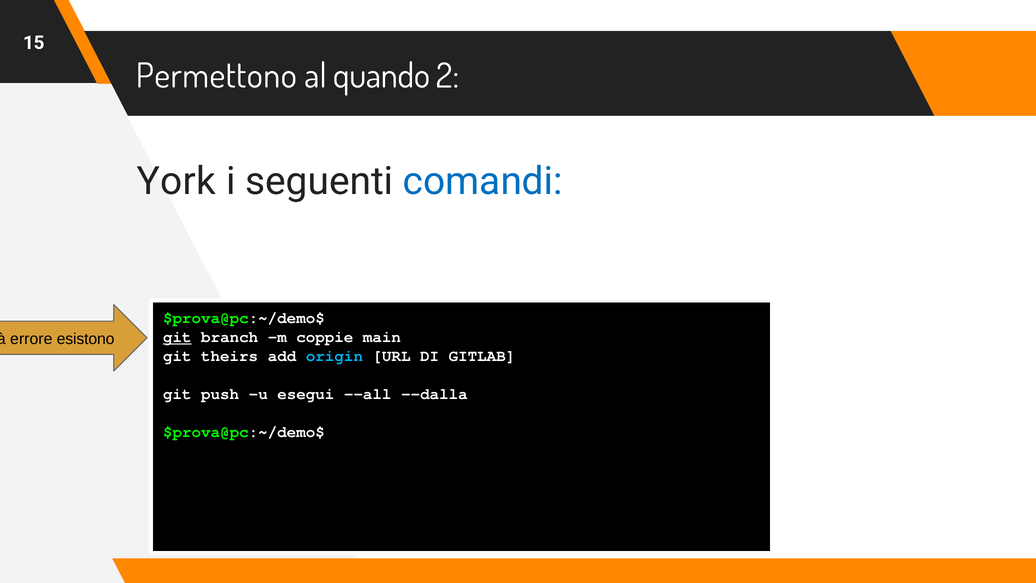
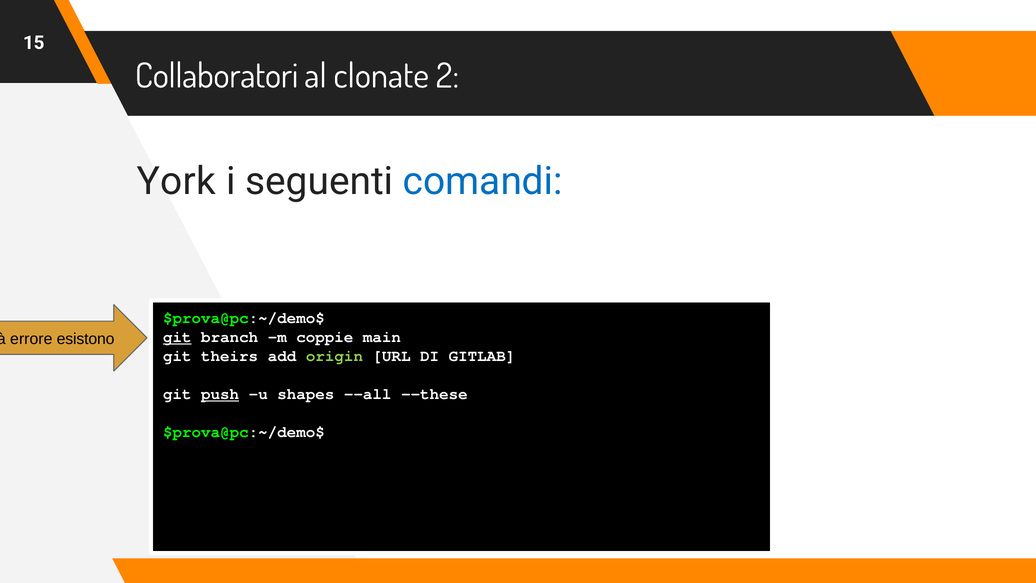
Permettono: Permettono -> Collaboratori (217, 76)
quando: quando -> clonate (381, 76)
origin colour: light blue -> light green (334, 356)
push underline: none -> present (220, 394)
esegui: esegui -> shapes (306, 394)
--dalla: --dalla -> --these (434, 394)
